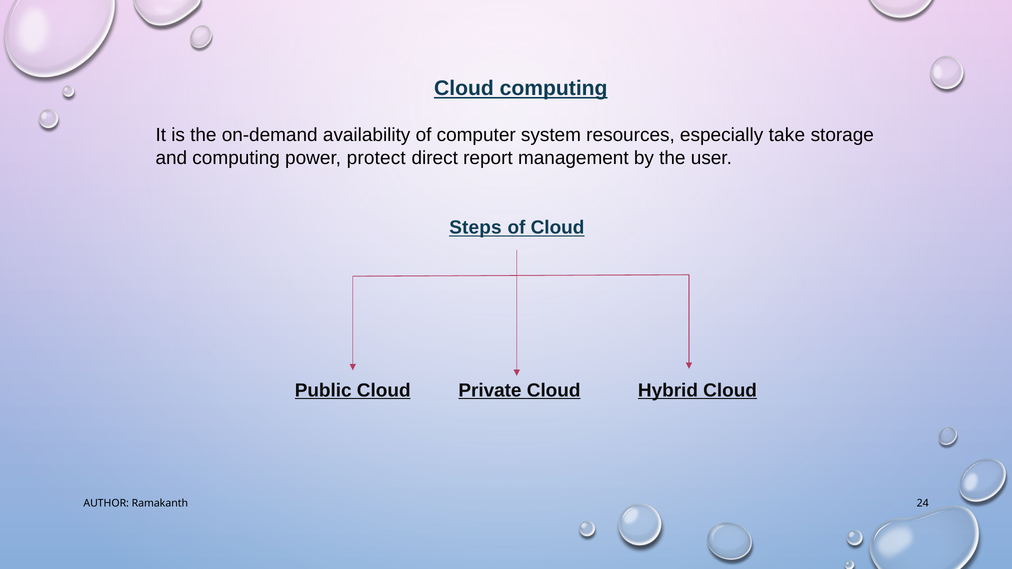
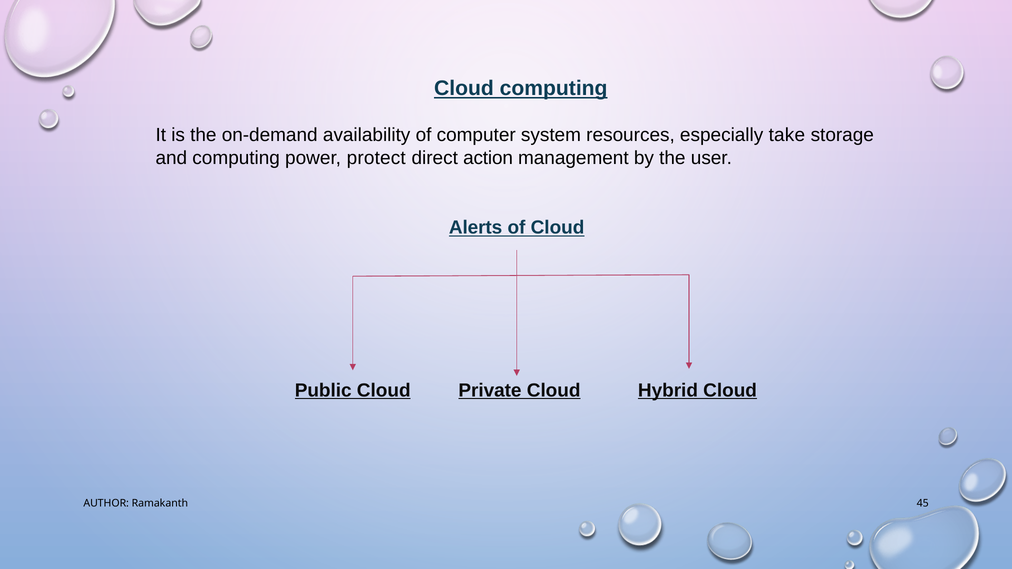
report: report -> action (488, 158)
Steps: Steps -> Alerts (476, 228)
24: 24 -> 45 (923, 503)
